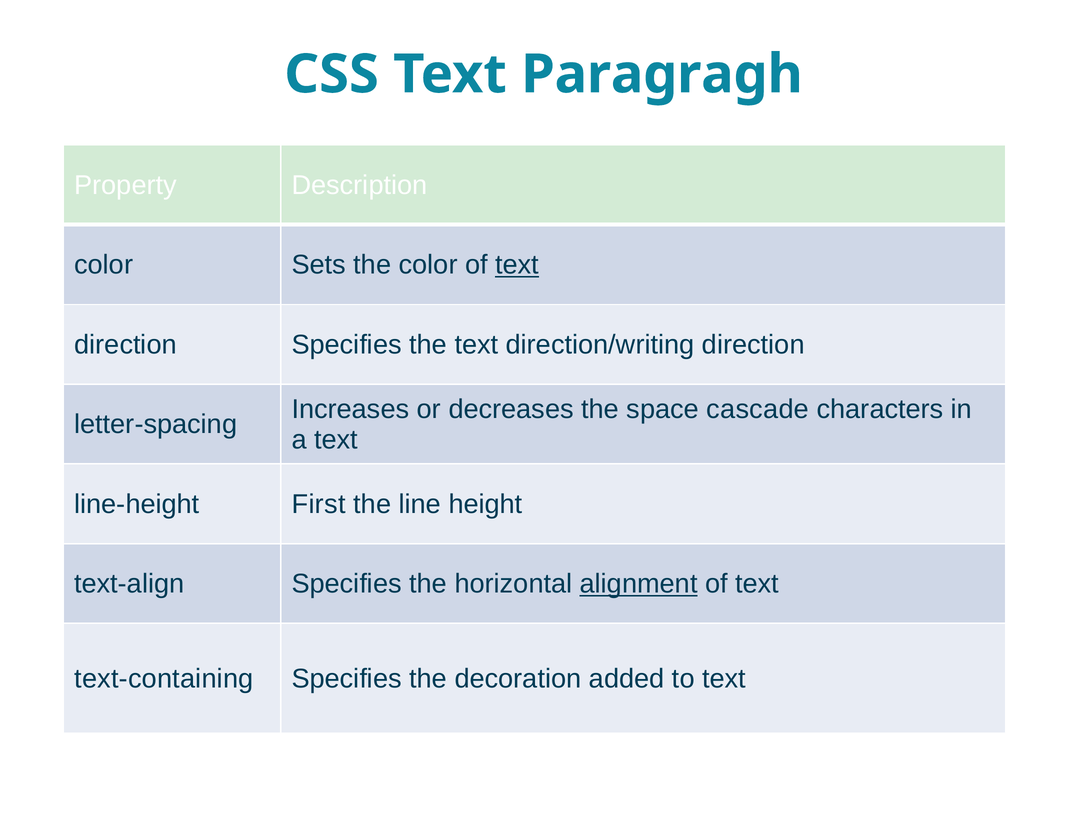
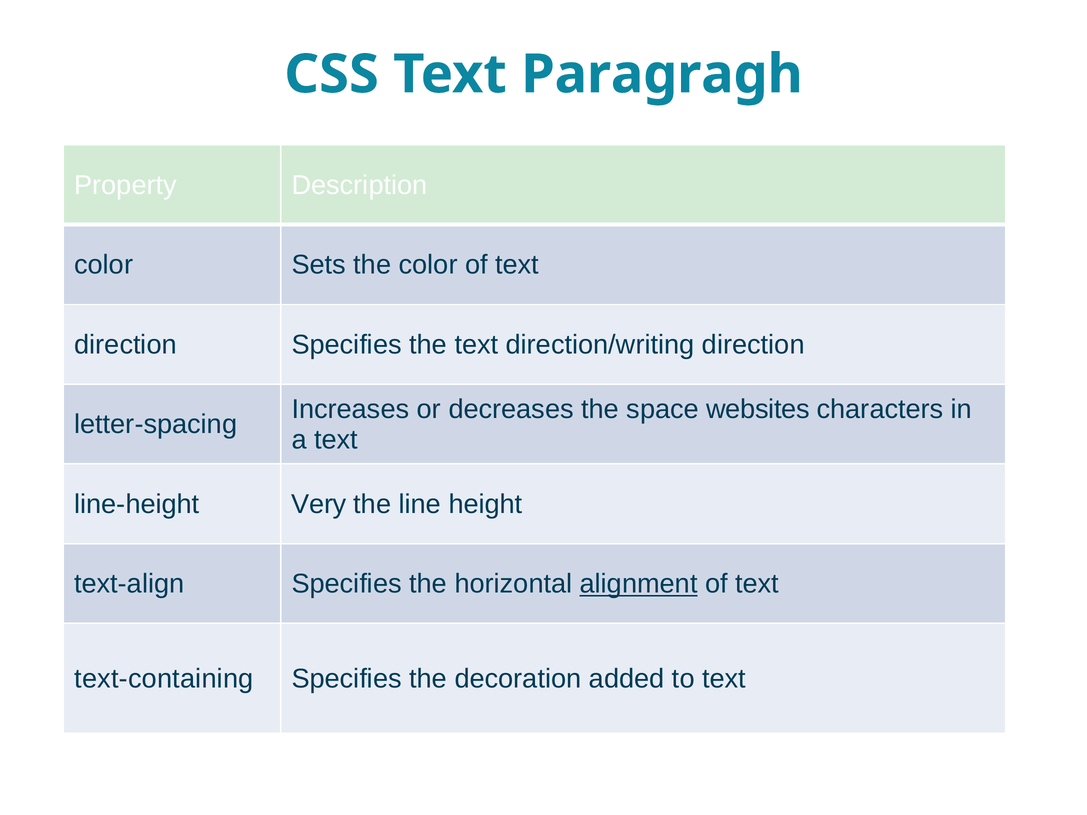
text underline: present -> none (517, 265)
cascade: cascade -> websites (758, 409)
First: First -> Very (319, 504)
